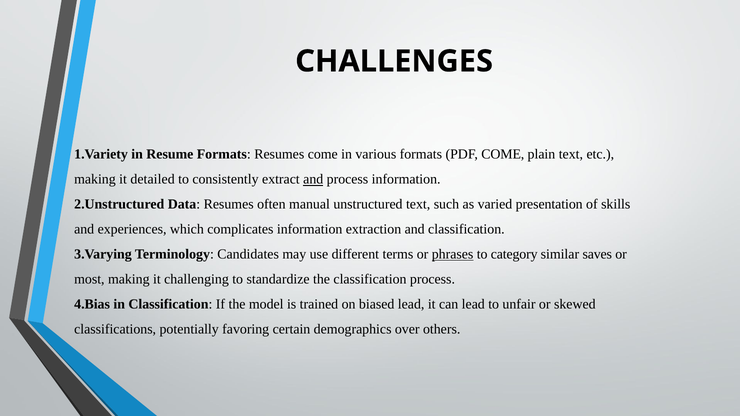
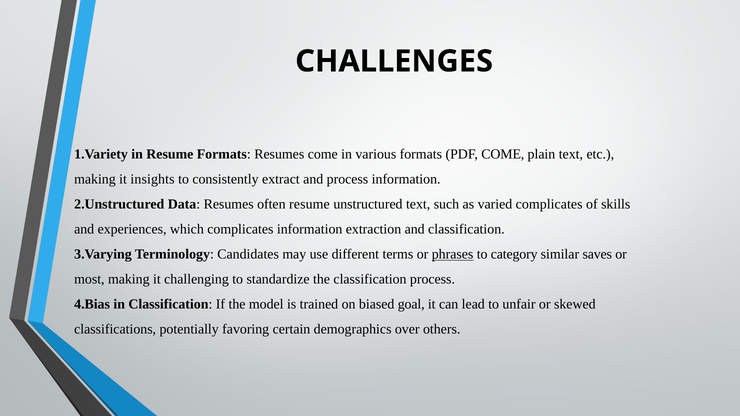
detailed: detailed -> insights (153, 179)
and underline: present -> none (313, 179)
often manual: manual -> resume (309, 204)
varied presentation: presentation -> complicates (549, 204)
biased lead: lead -> goal (411, 304)
